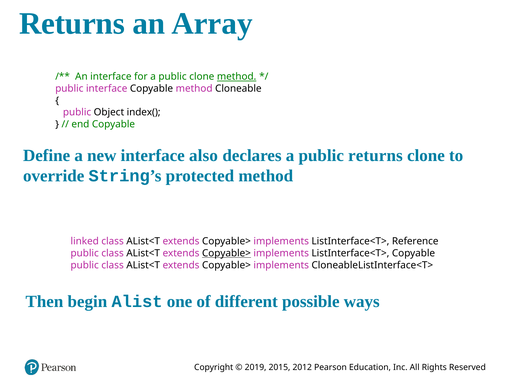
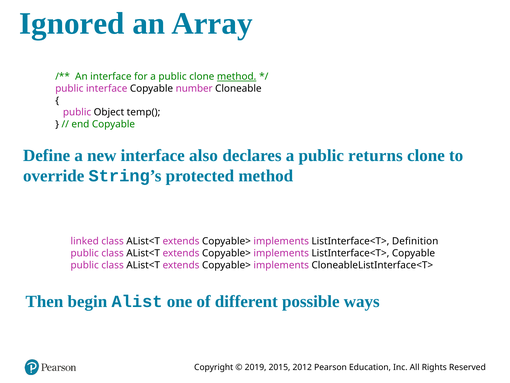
Returns: Returns -> Ignored (72, 23)
Copyable method: method -> number (194, 88)
index(: index( -> temp( (144, 112)
Reference: Reference -> Definition (415, 241)
Copyable> underline: present -> none (226, 253)
